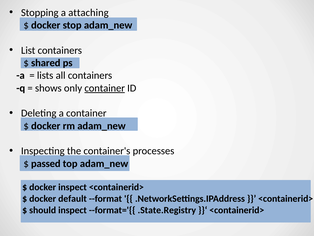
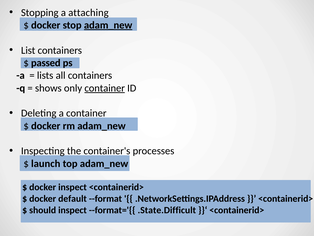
adam_new underline: none -> present (108, 25)
shared: shared -> passed (46, 63)
passed: passed -> launch (46, 163)
.State.Registry: .State.Registry -> .State.Difficult (167, 210)
